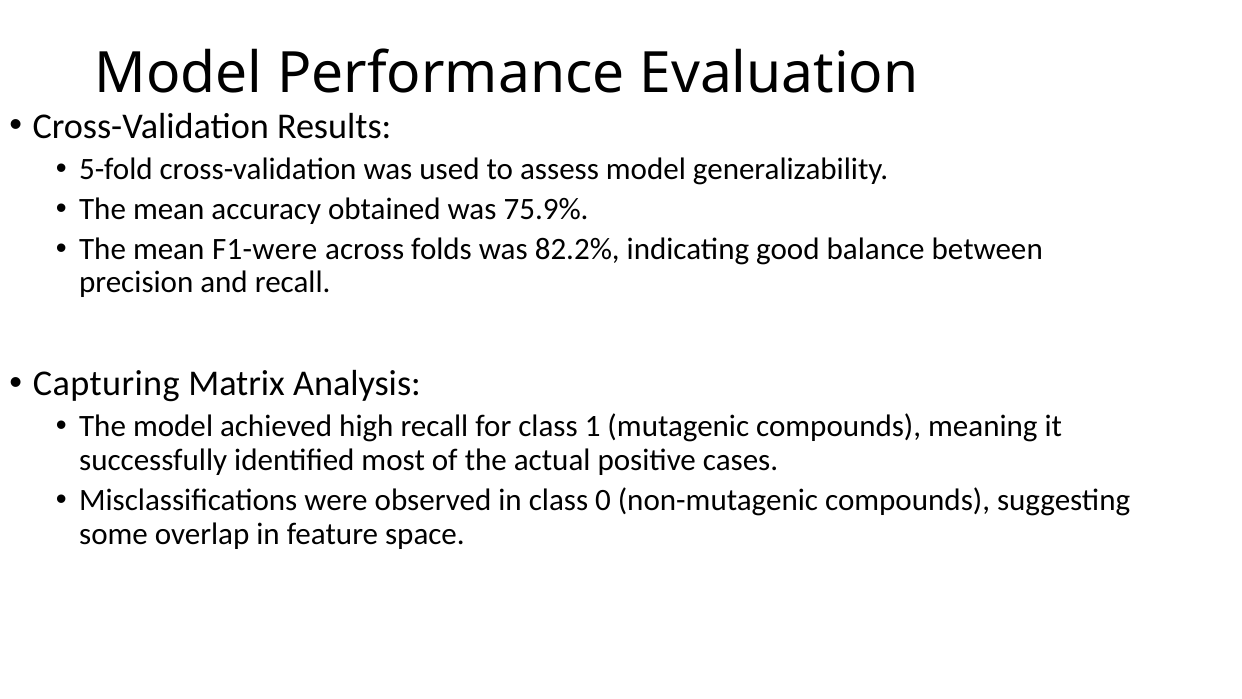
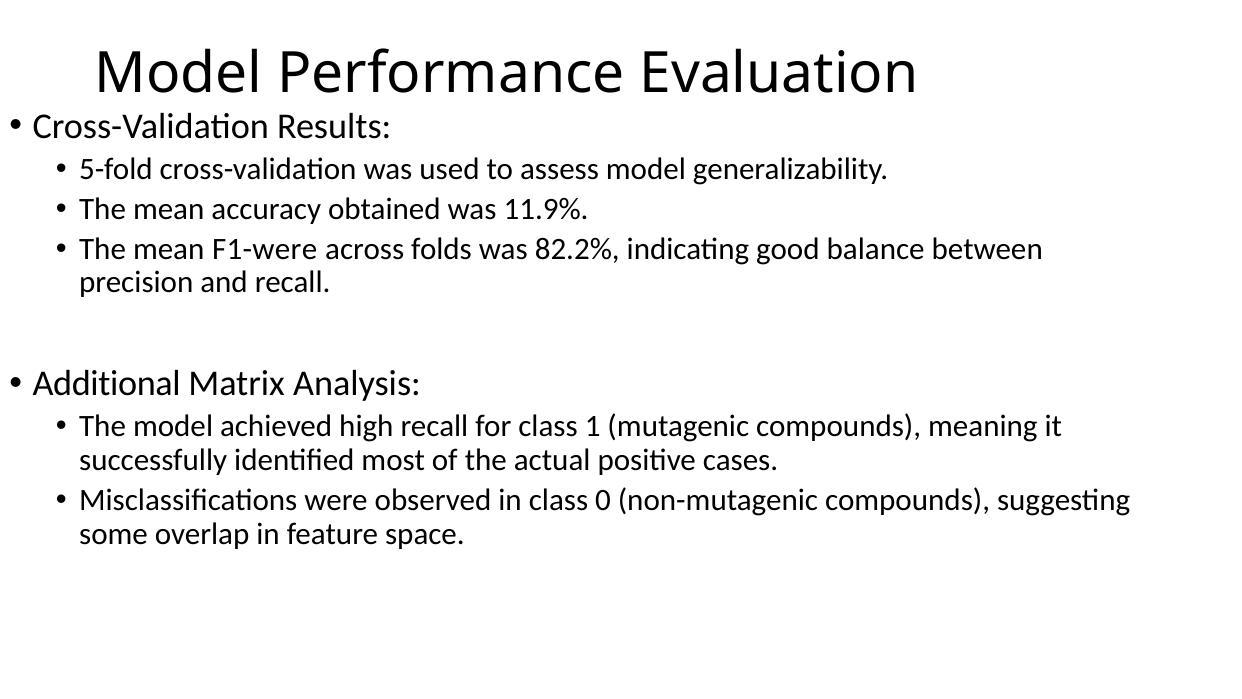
75.9%: 75.9% -> 11.9% (546, 209)
Capturing: Capturing -> Additional (107, 384)
